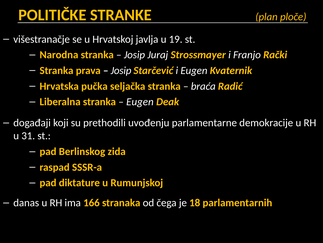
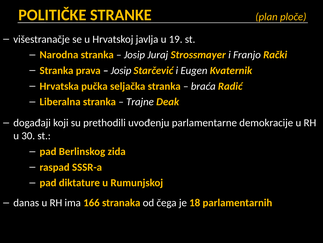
Eugen: Eugen -> Trajne (140, 102)
31: 31 -> 30 (28, 135)
